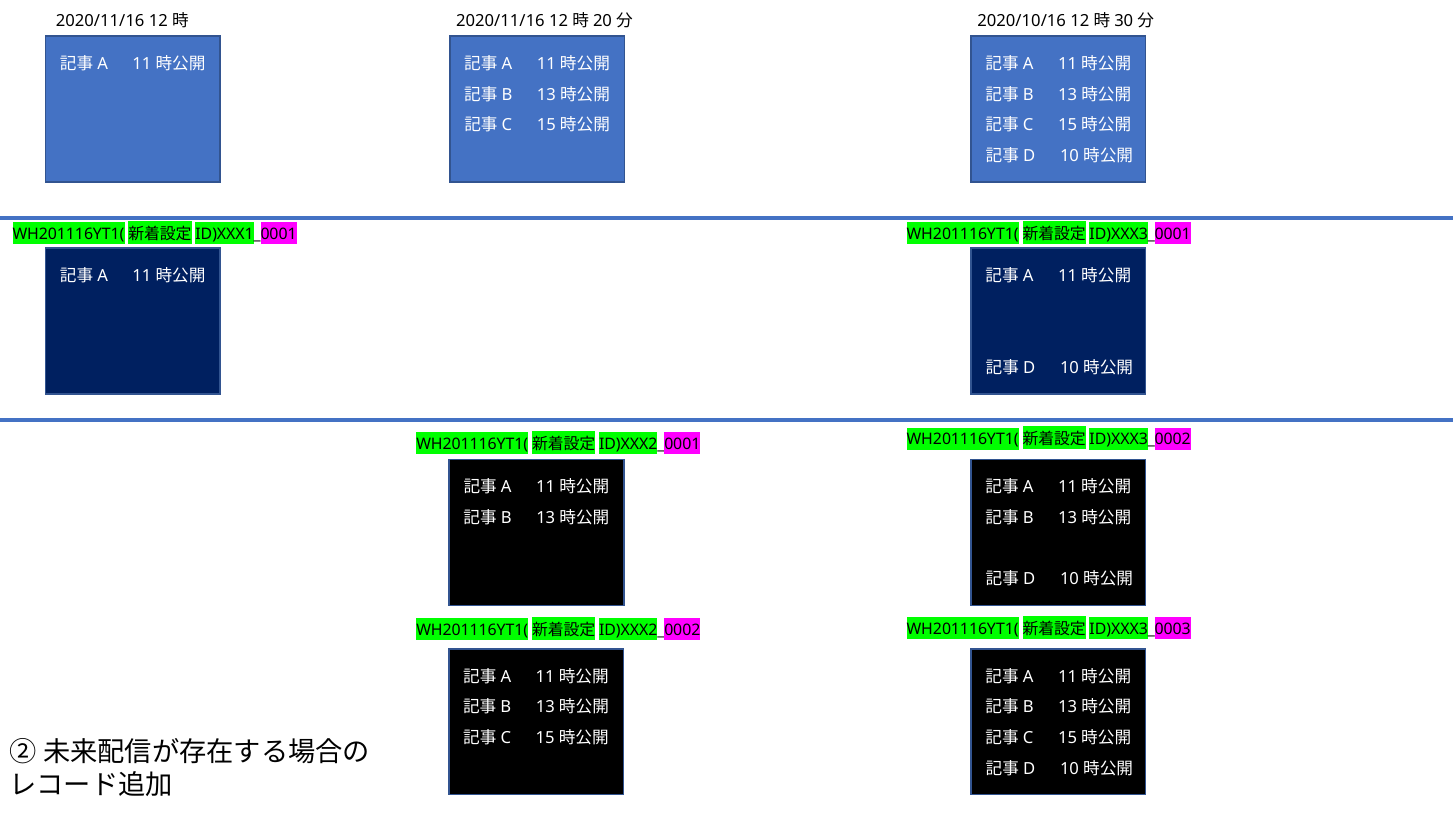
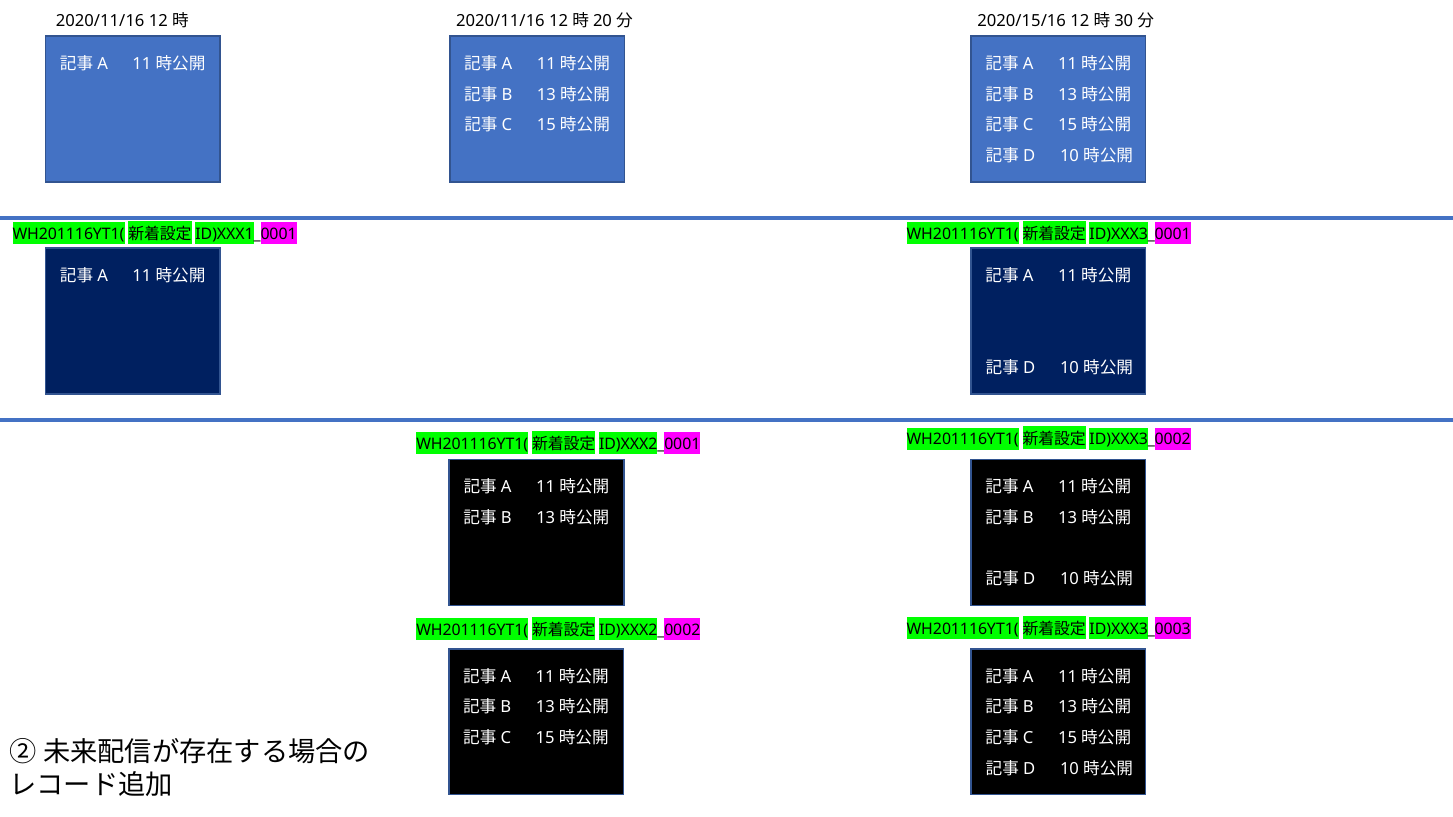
2020/10/16: 2020/10/16 -> 2020/15/16 (1022, 21)
